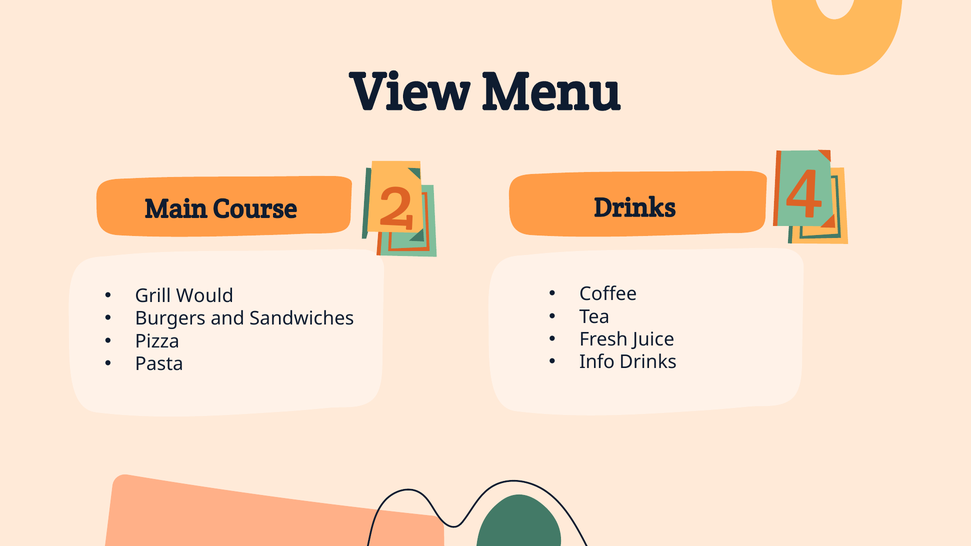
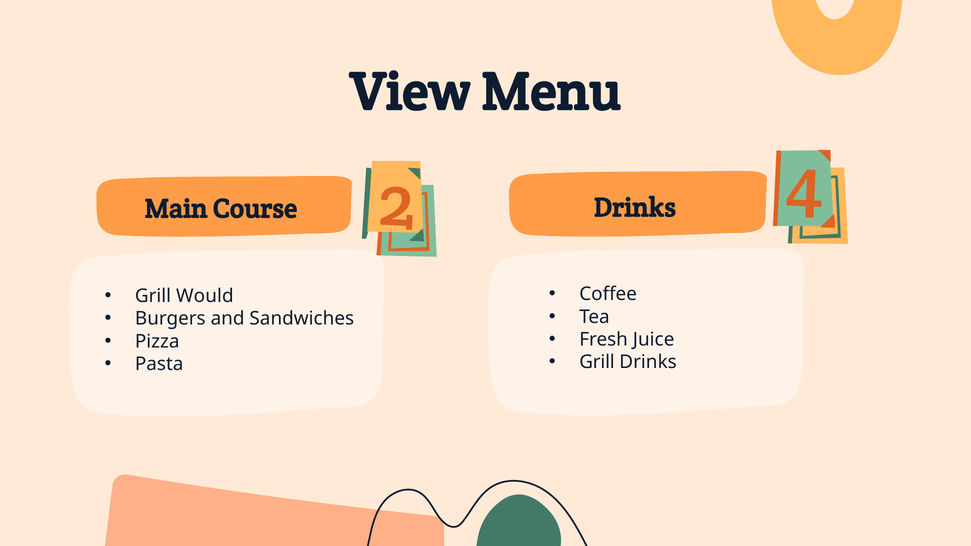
Info: Info -> Grill (597, 362)
